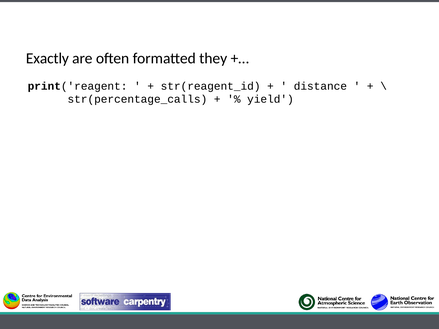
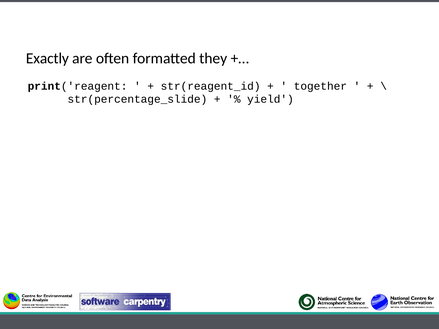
distance: distance -> together (320, 86)
str(percentage_calls: str(percentage_calls -> str(percentage_slide (137, 99)
